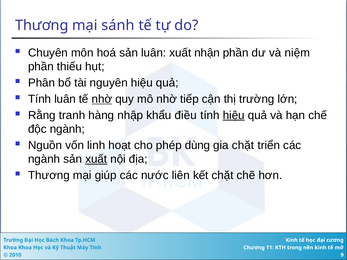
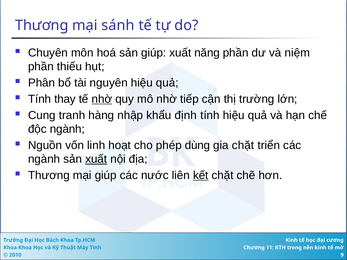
sản luân: luân -> giúp (154, 53)
nhận: nhận -> năng (207, 53)
Tính luân: luân -> thay (65, 99)
Rằng: Rằng -> Cung (42, 115)
điều: điều -> định (186, 115)
hiệu underline: present -> none (234, 115)
kết underline: none -> present (201, 175)
